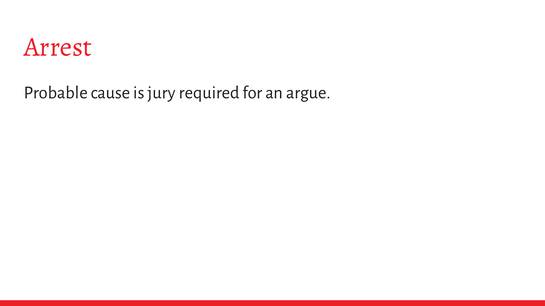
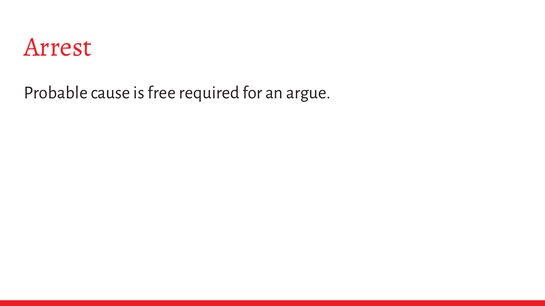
jury: jury -> free (162, 93)
